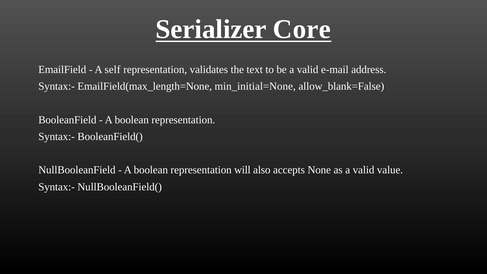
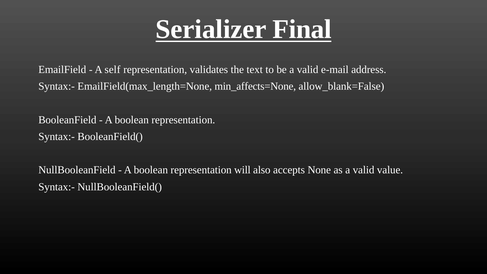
Core: Core -> Final (302, 29)
min_initial=None: min_initial=None -> min_affects=None (255, 86)
